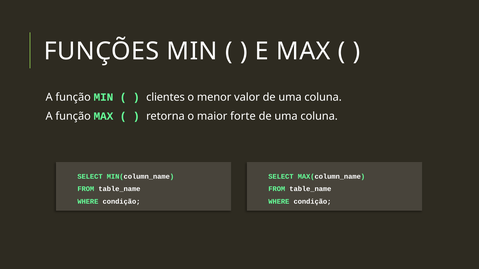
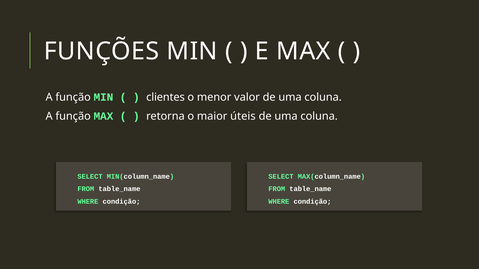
forte: forte -> úteis (243, 116)
